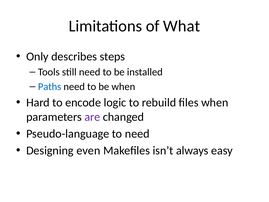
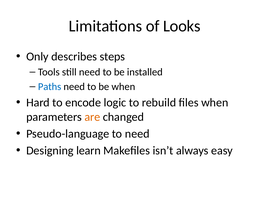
What: What -> Looks (182, 26)
are colour: purple -> orange (92, 117)
even: even -> learn (88, 150)
